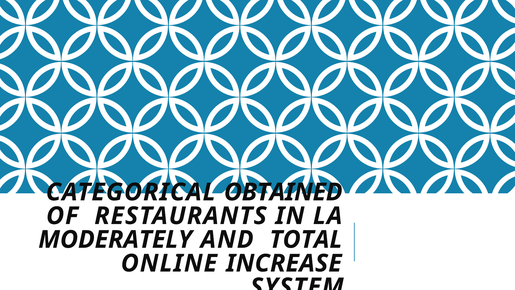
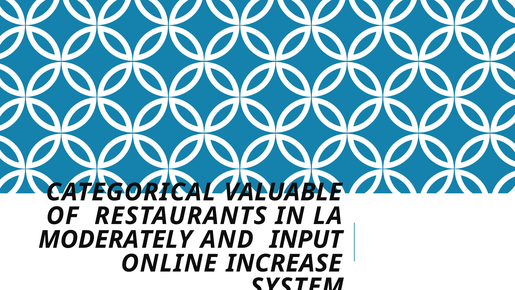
OBTAINED: OBTAINED -> VALUABLE (283, 192)
TOTAL: TOTAL -> INPUT (306, 239)
